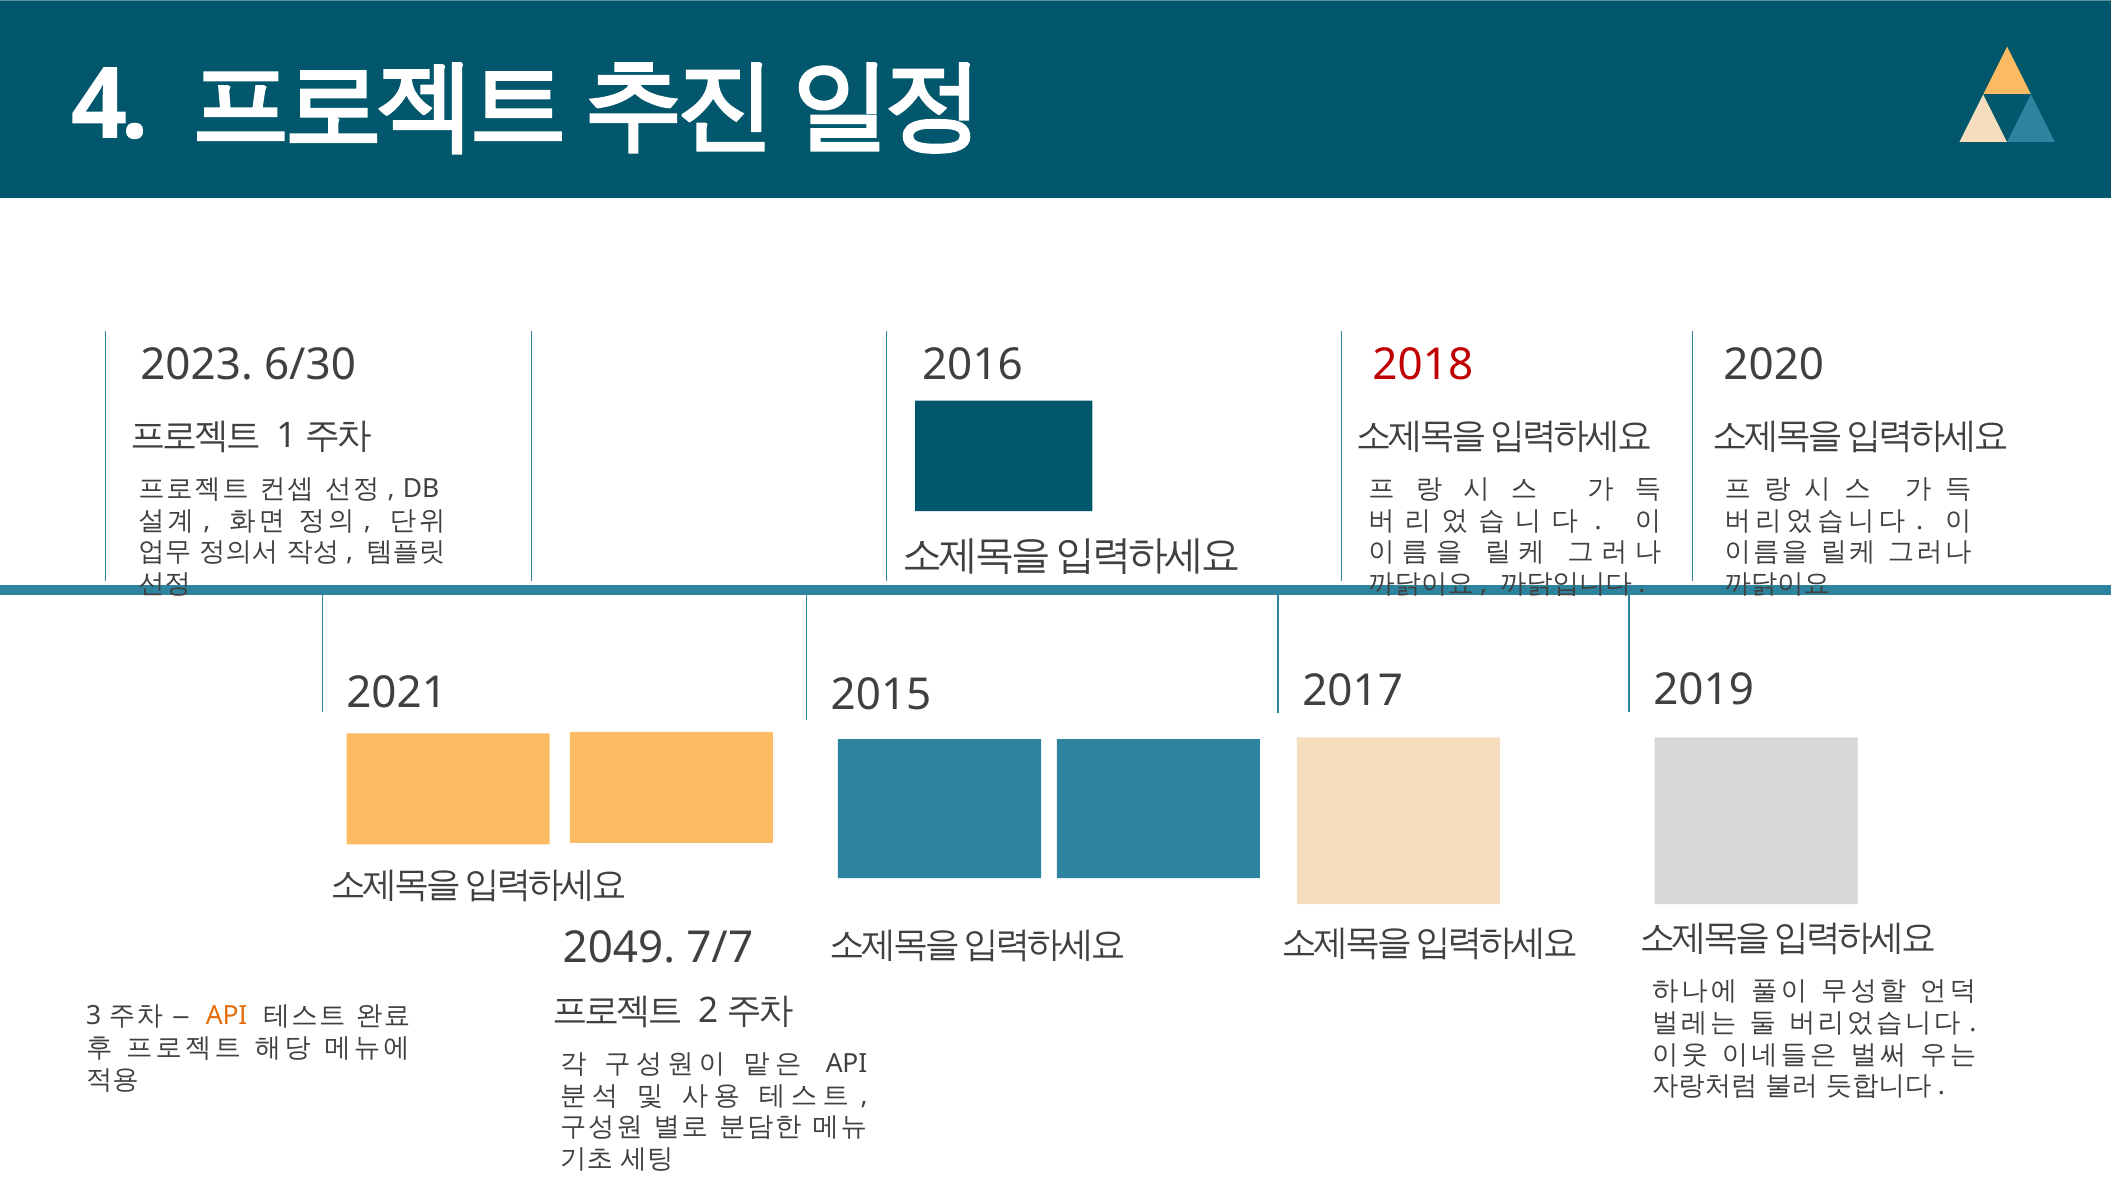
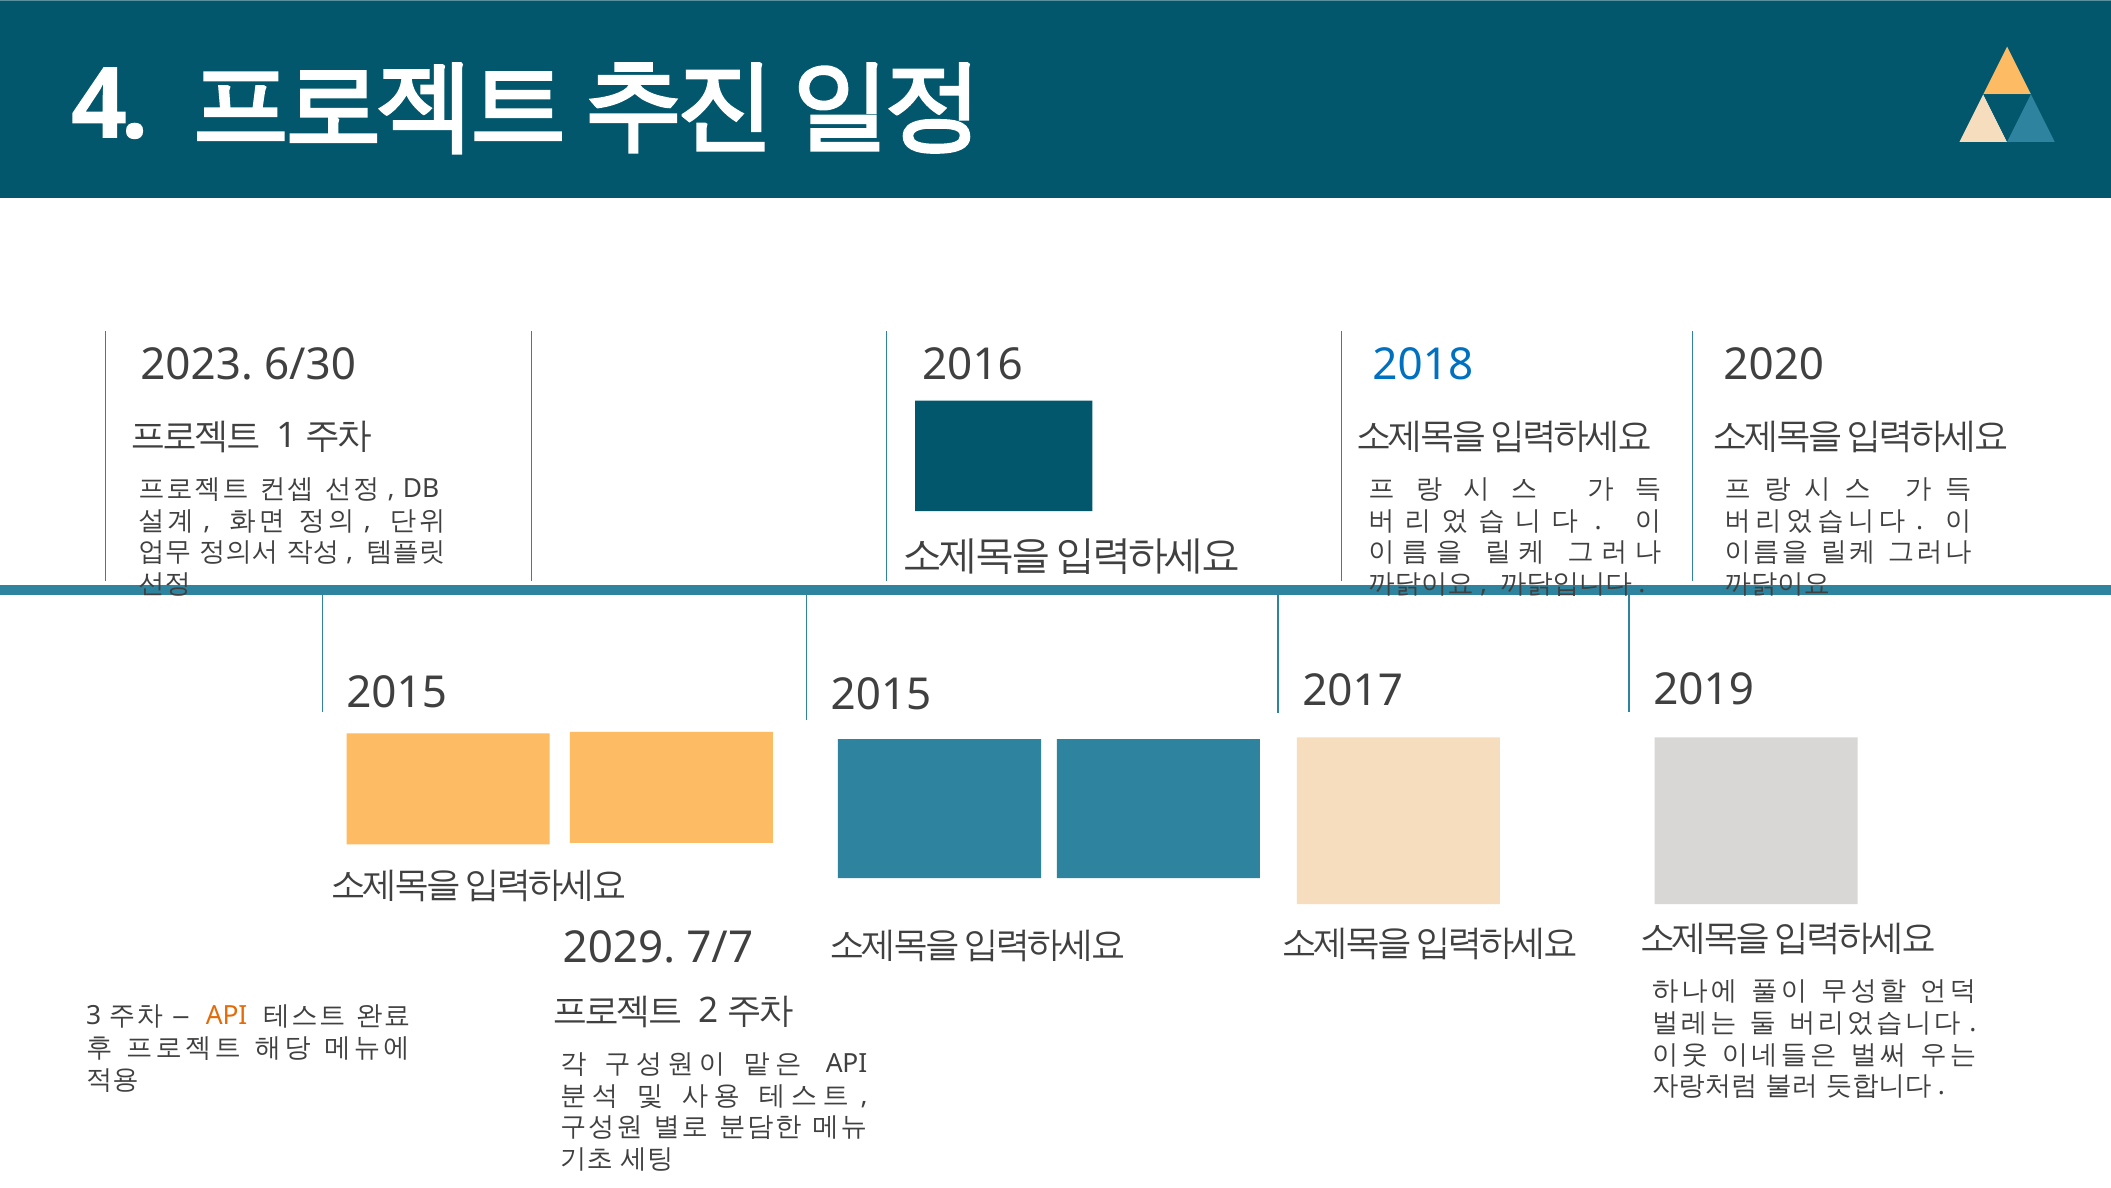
2018 colour: red -> blue (1423, 365)
2021: 2021 -> 2015 (397, 693)
2049: 2049 -> 2029 (619, 948)
